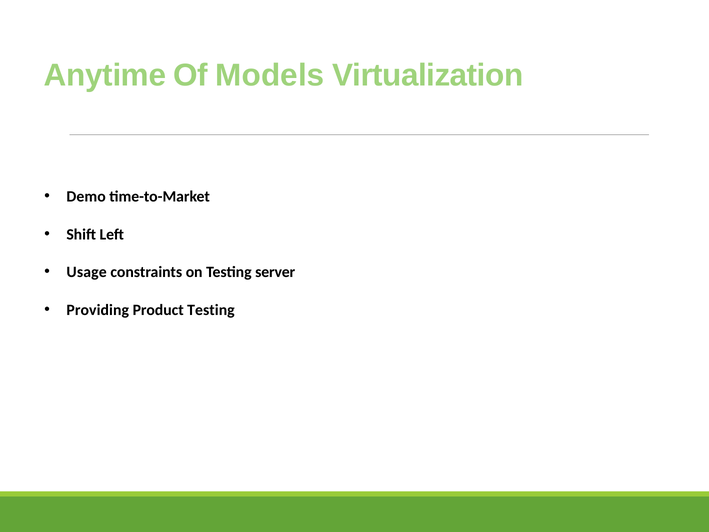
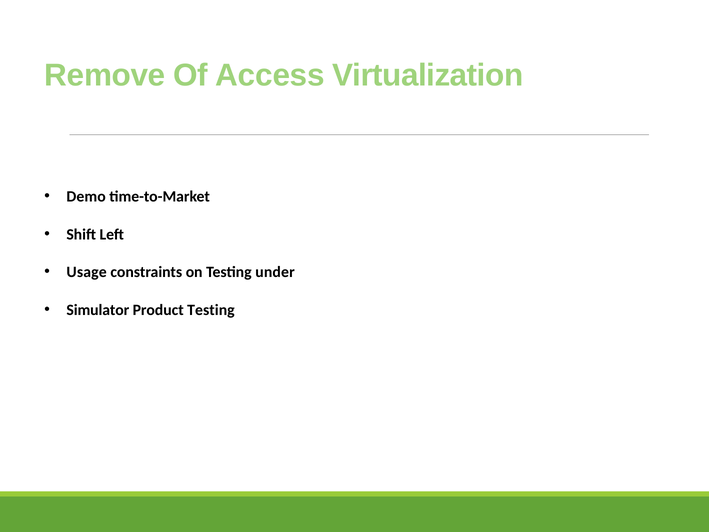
Anytime: Anytime -> Remove (105, 75)
Models: Models -> Access (270, 75)
server: server -> under (275, 272)
Providing: Providing -> Simulator (98, 310)
